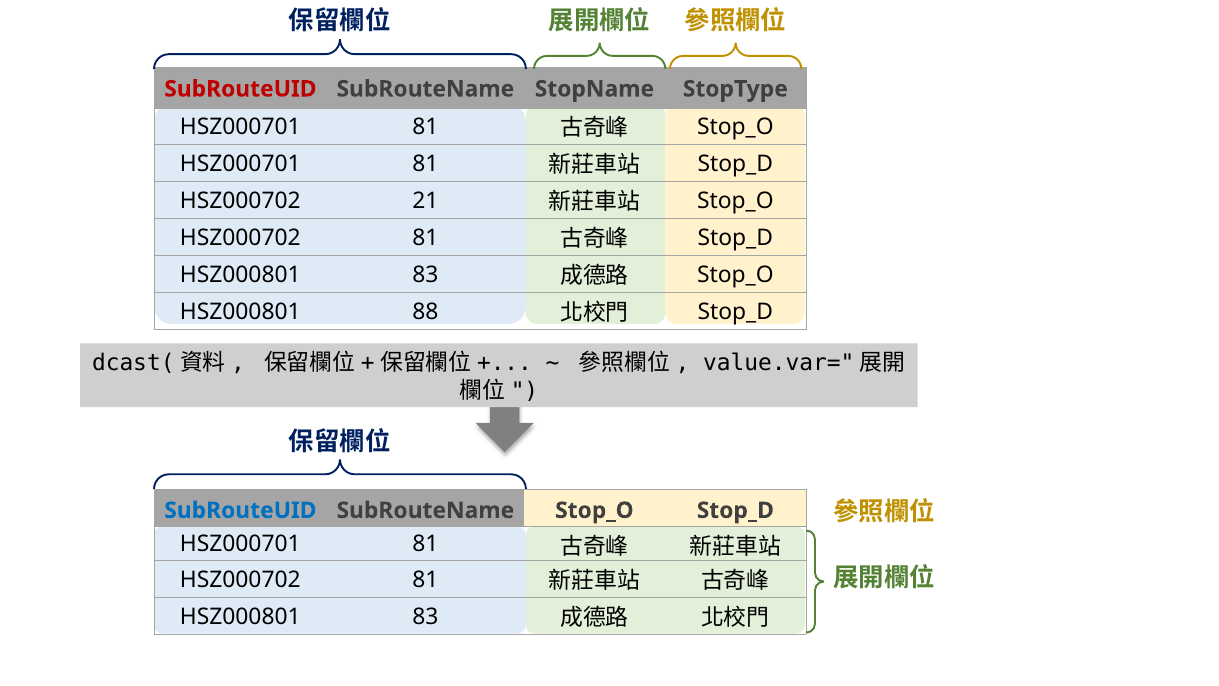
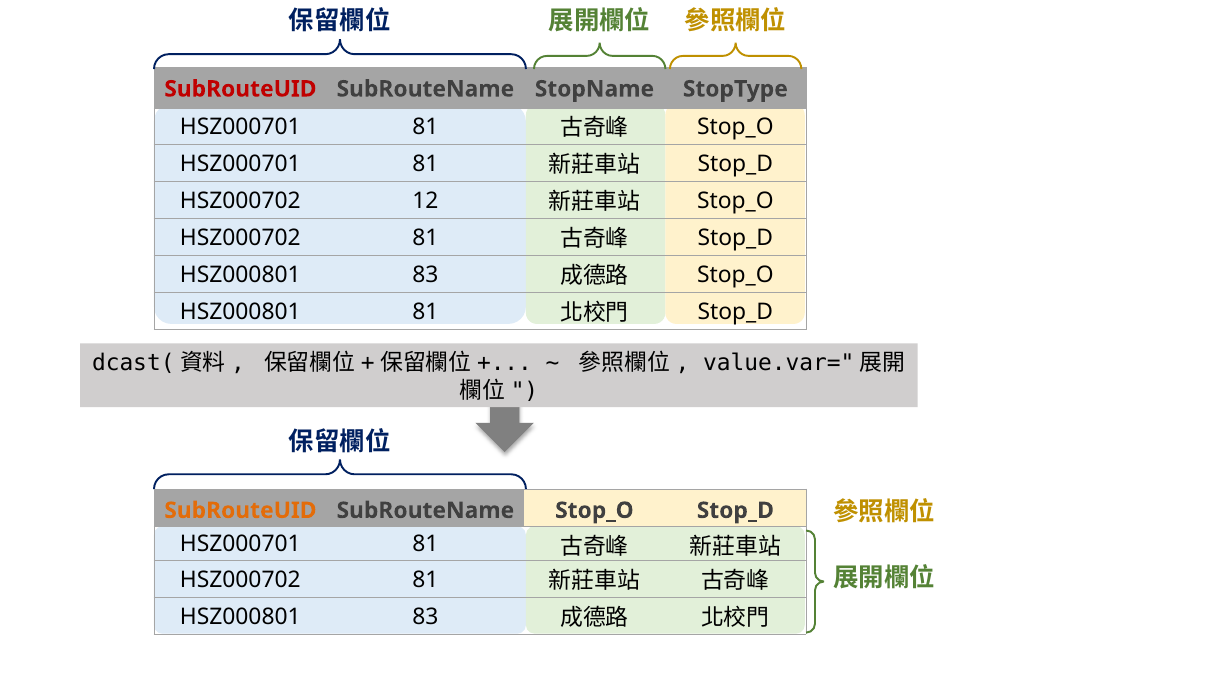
21: 21 -> 12 (425, 201)
HSZ000801 88: 88 -> 81 (425, 312)
SubRouteUID colour: blue -> orange (240, 510)
